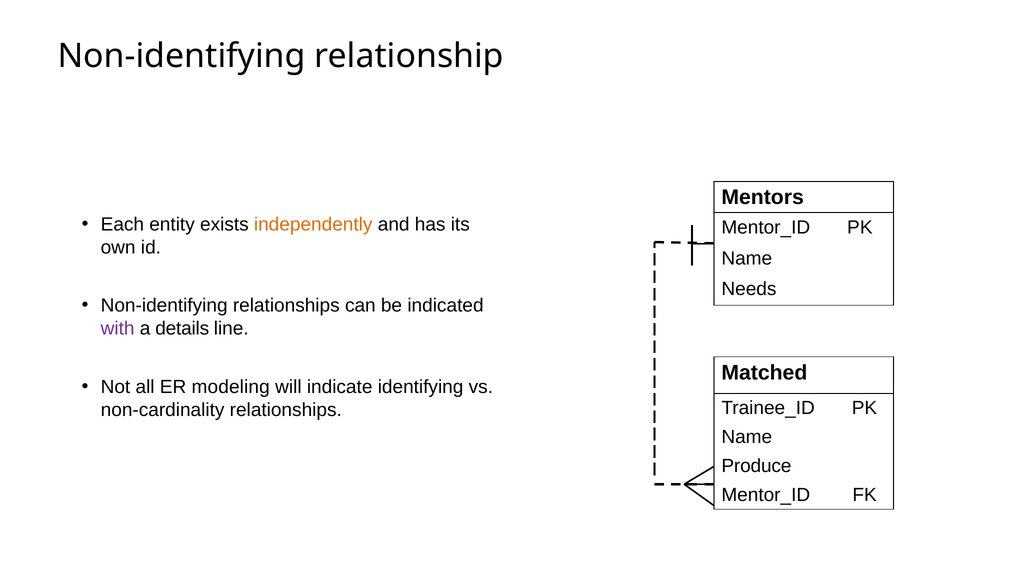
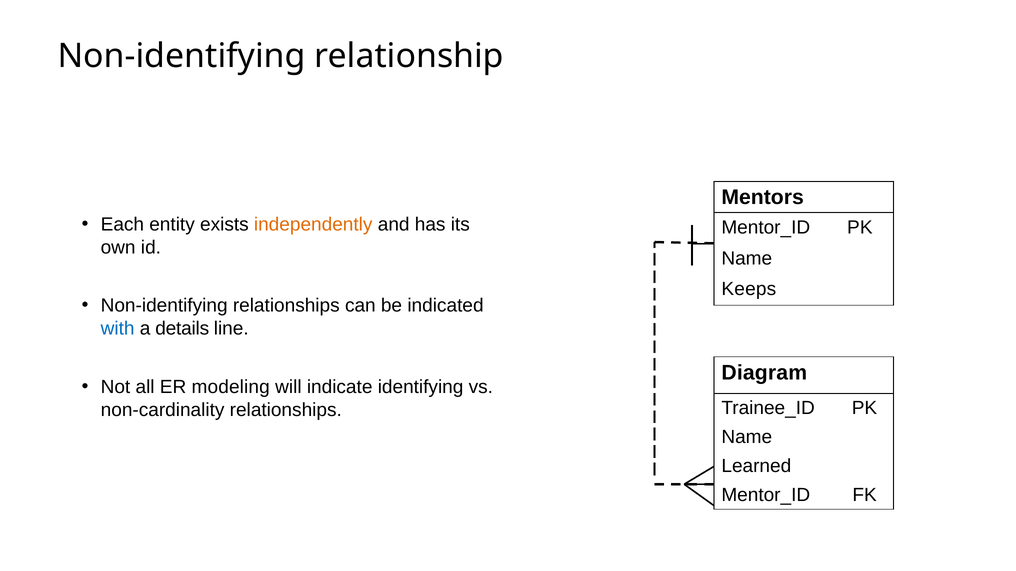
Needs: Needs -> Keeps (749, 289)
with colour: purple -> blue (118, 329)
Matched: Matched -> Diagram (764, 373)
Produce: Produce -> Learned (756, 467)
